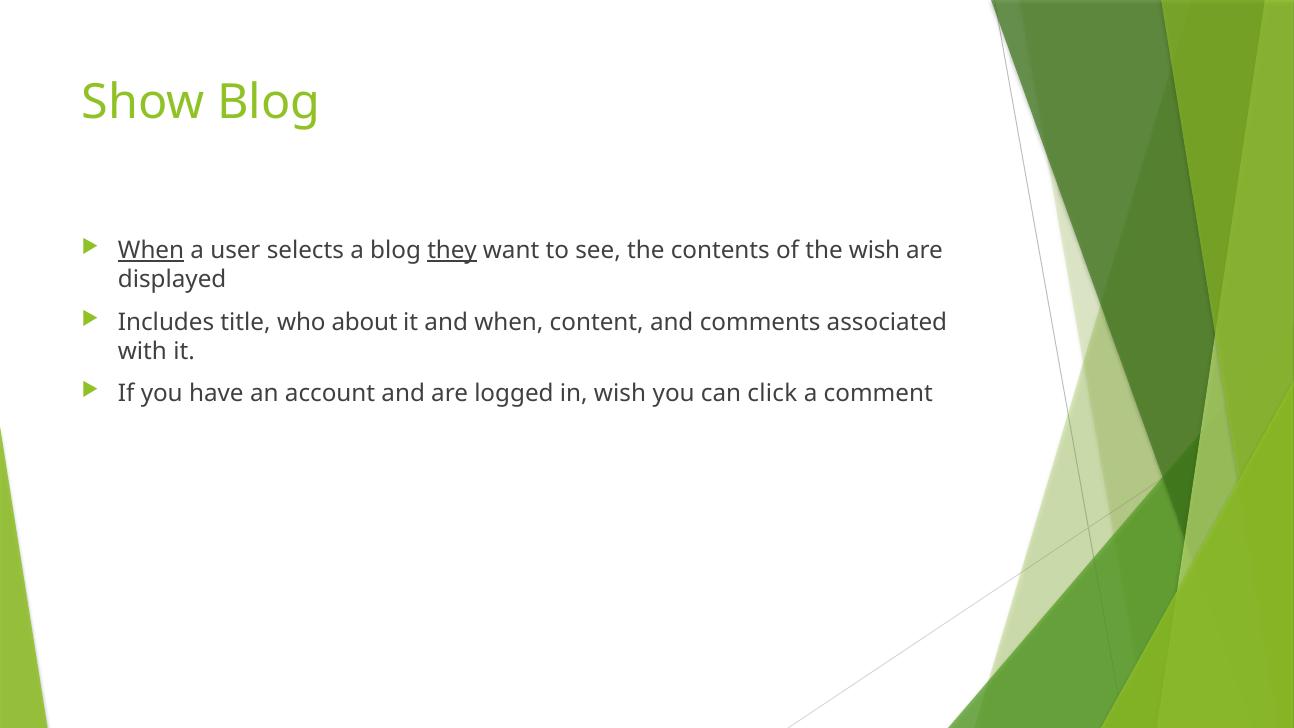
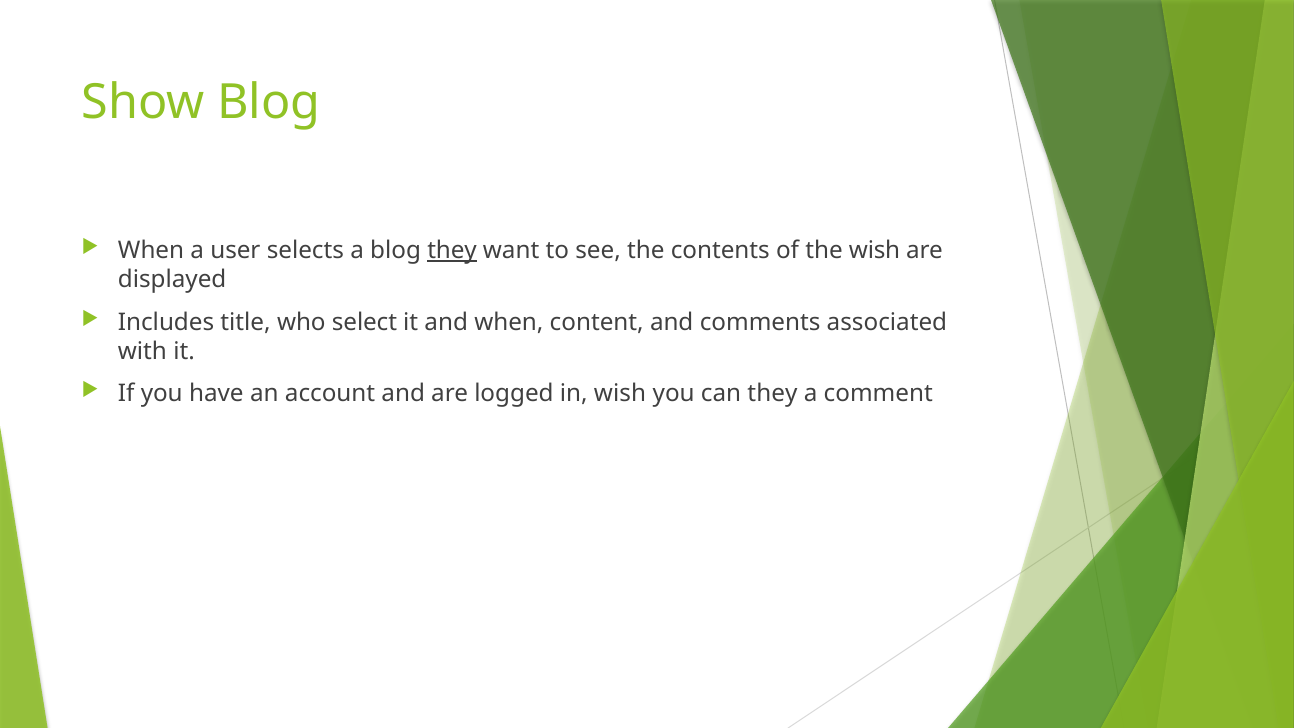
When underline: present -> none (151, 250)
about: about -> select (365, 322)
can click: click -> they (772, 394)
